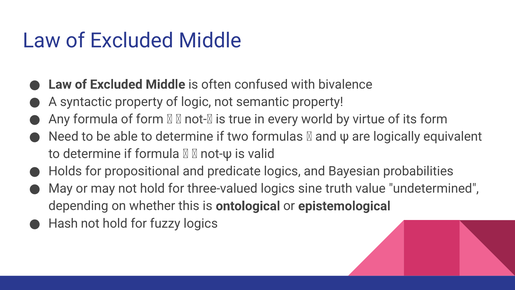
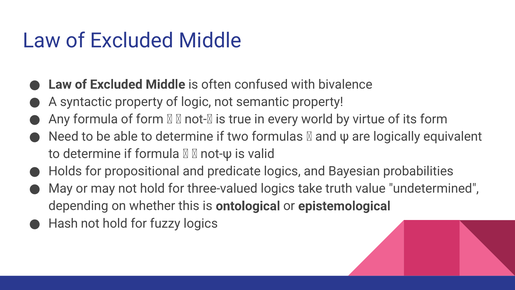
sine: sine -> take (310, 188)
